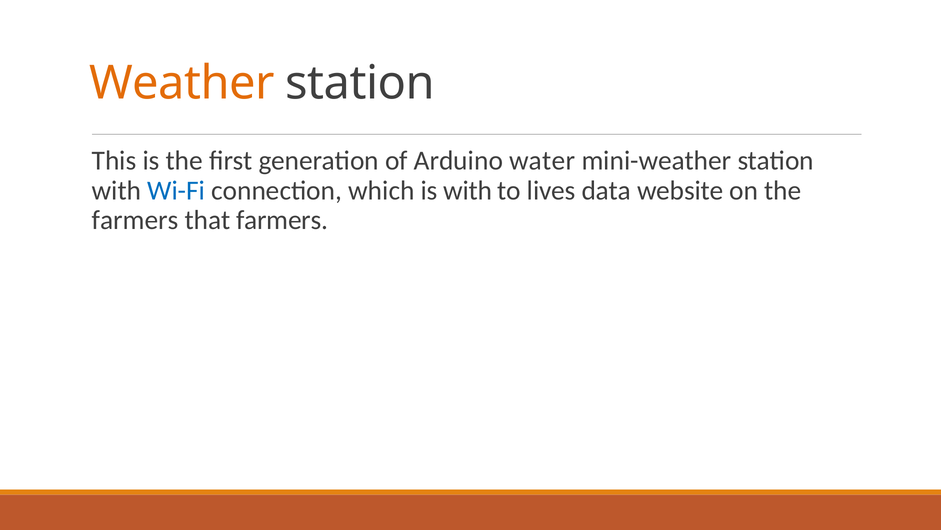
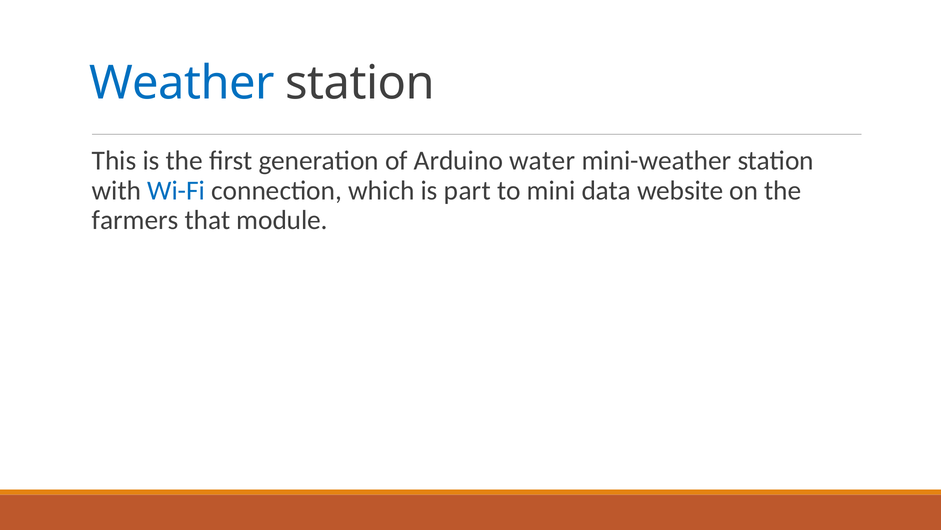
Weather colour: orange -> blue (182, 83)
is with: with -> part (467, 190)
lives: lives -> mini (551, 190)
that farmers: farmers -> module (282, 220)
